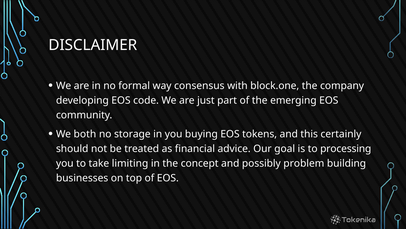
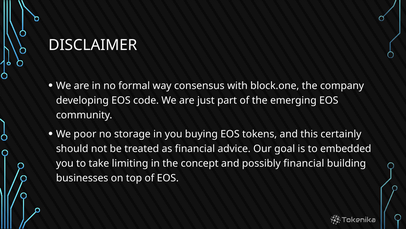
both: both -> poor (85, 134)
processing: processing -> embedded (346, 148)
possibly problem: problem -> financial (304, 163)
